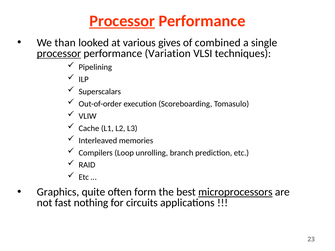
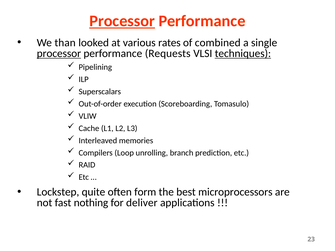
gives: gives -> rates (169, 43)
Variation: Variation -> Requests (168, 54)
techniques underline: none -> present (243, 54)
Graphics: Graphics -> Lockstep (58, 192)
microprocessors underline: present -> none (235, 192)
circuits: circuits -> deliver (142, 203)
